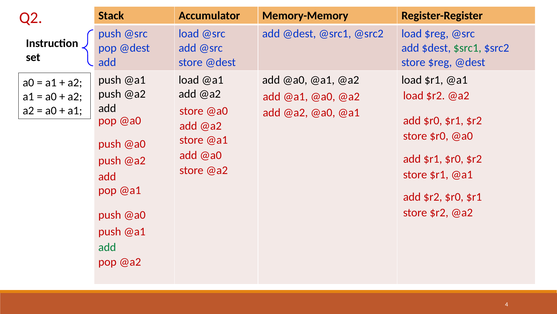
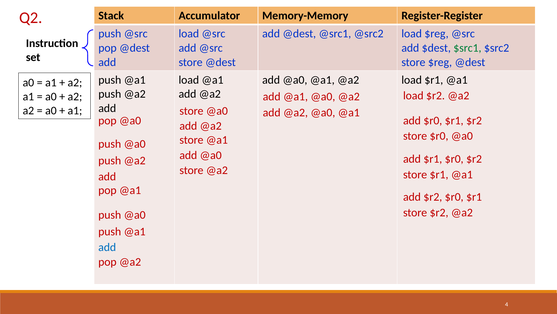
add colour: green -> blue (107, 247)
